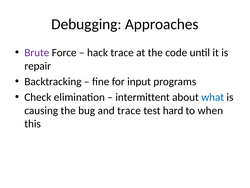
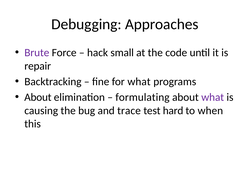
hack trace: trace -> small (122, 52)
for input: input -> what (139, 81)
Check: Check -> About (38, 97)
intermittent: intermittent -> formulating (142, 97)
what colour: blue -> purple (213, 97)
